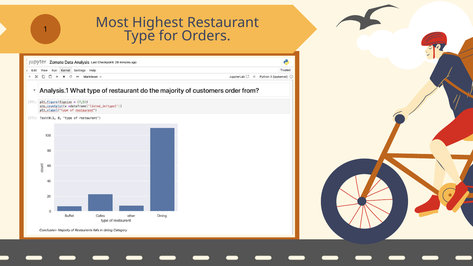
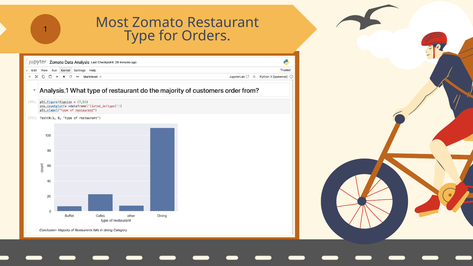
Highest: Highest -> Zomato (158, 22)
